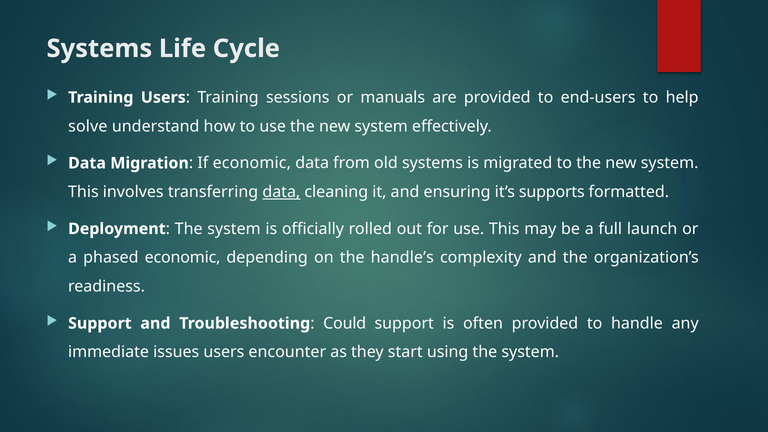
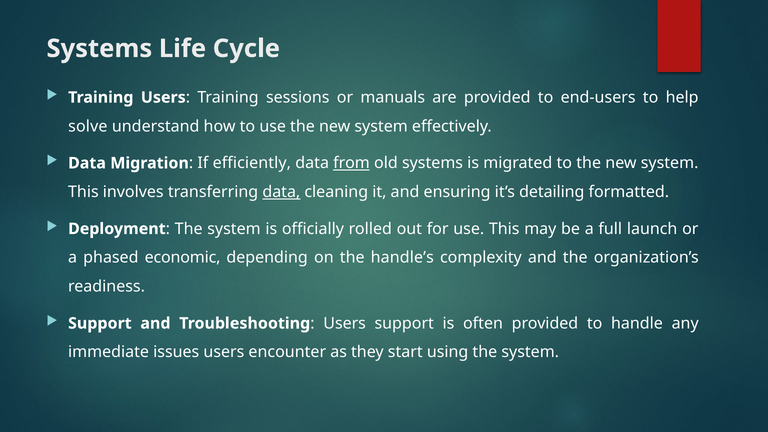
If economic: economic -> efficiently (252, 163)
from underline: none -> present (352, 163)
supports: supports -> detailing (552, 192)
Could: Could -> Users (345, 323)
